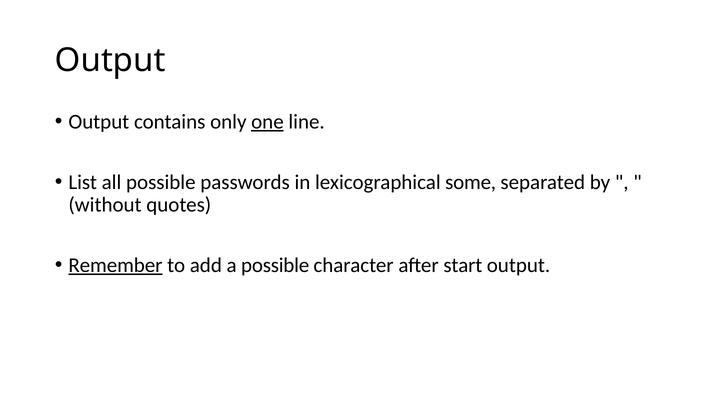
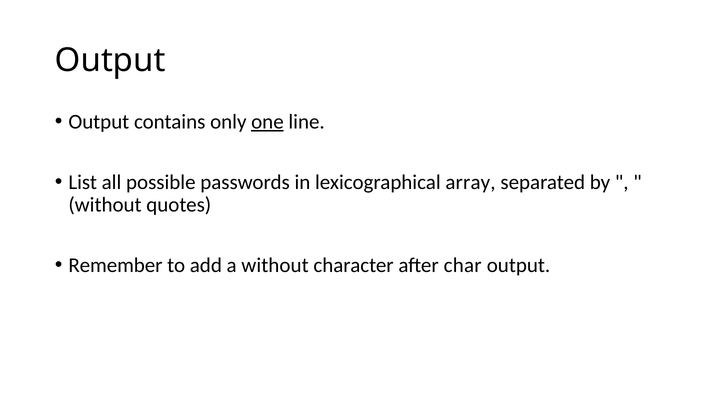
some: some -> array (470, 182)
Remember underline: present -> none (115, 265)
a possible: possible -> without (275, 265)
start: start -> char (463, 265)
